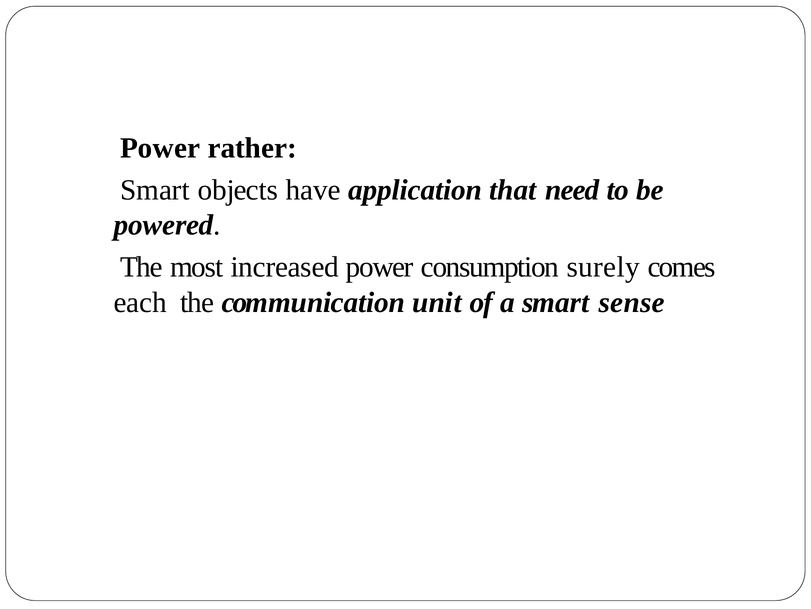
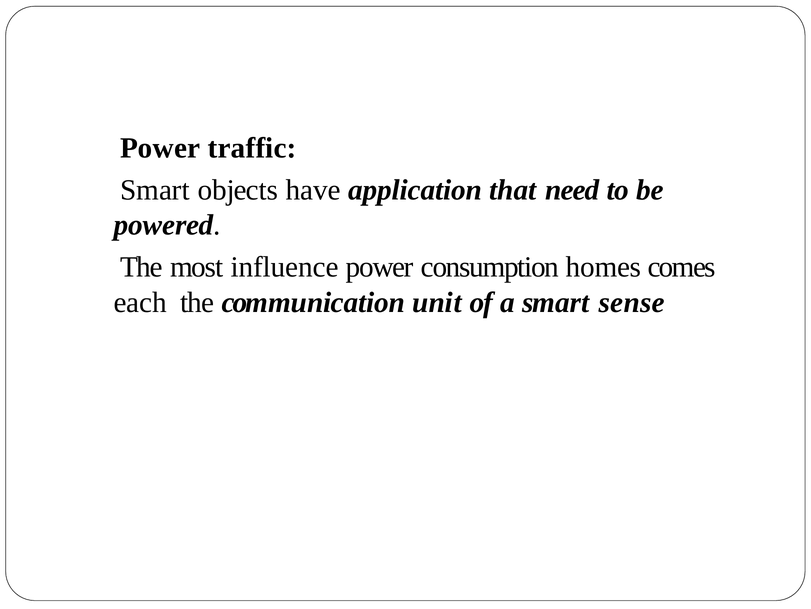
rather: rather -> traffic (252, 148)
increased: increased -> influence (285, 267)
surely: surely -> homes (603, 267)
